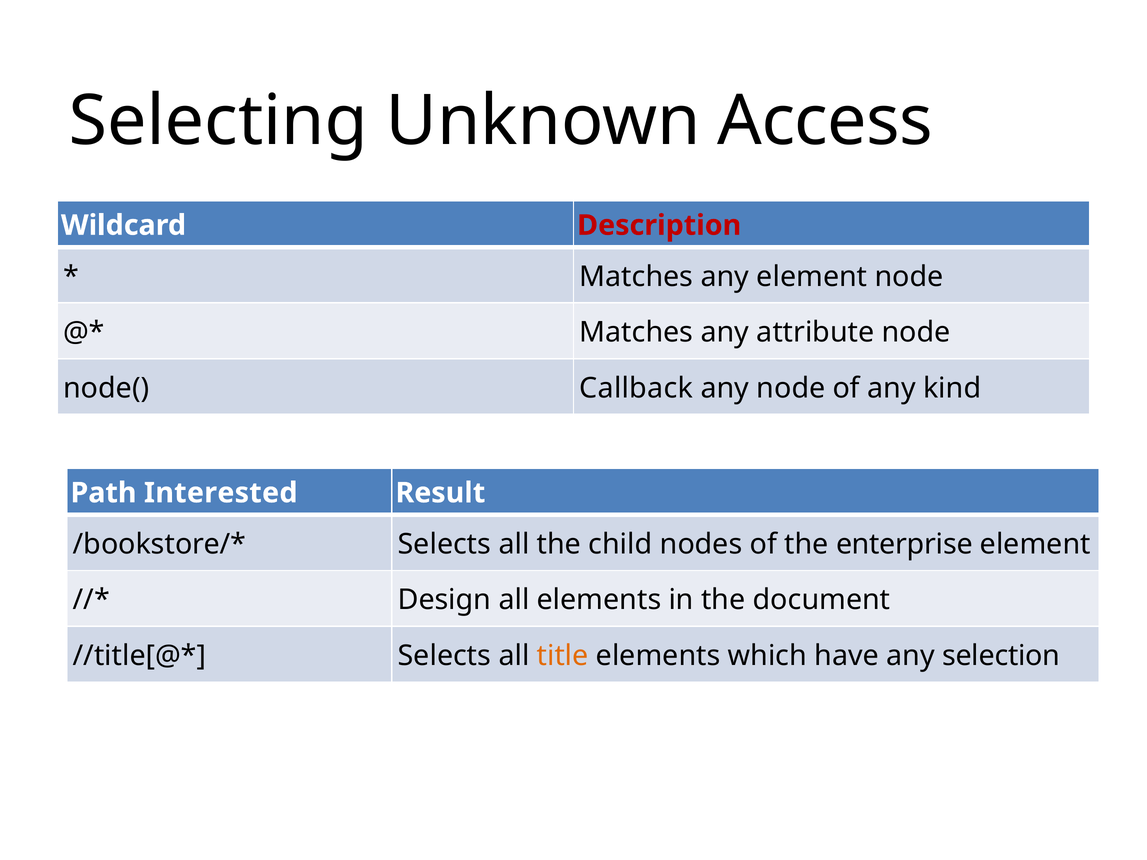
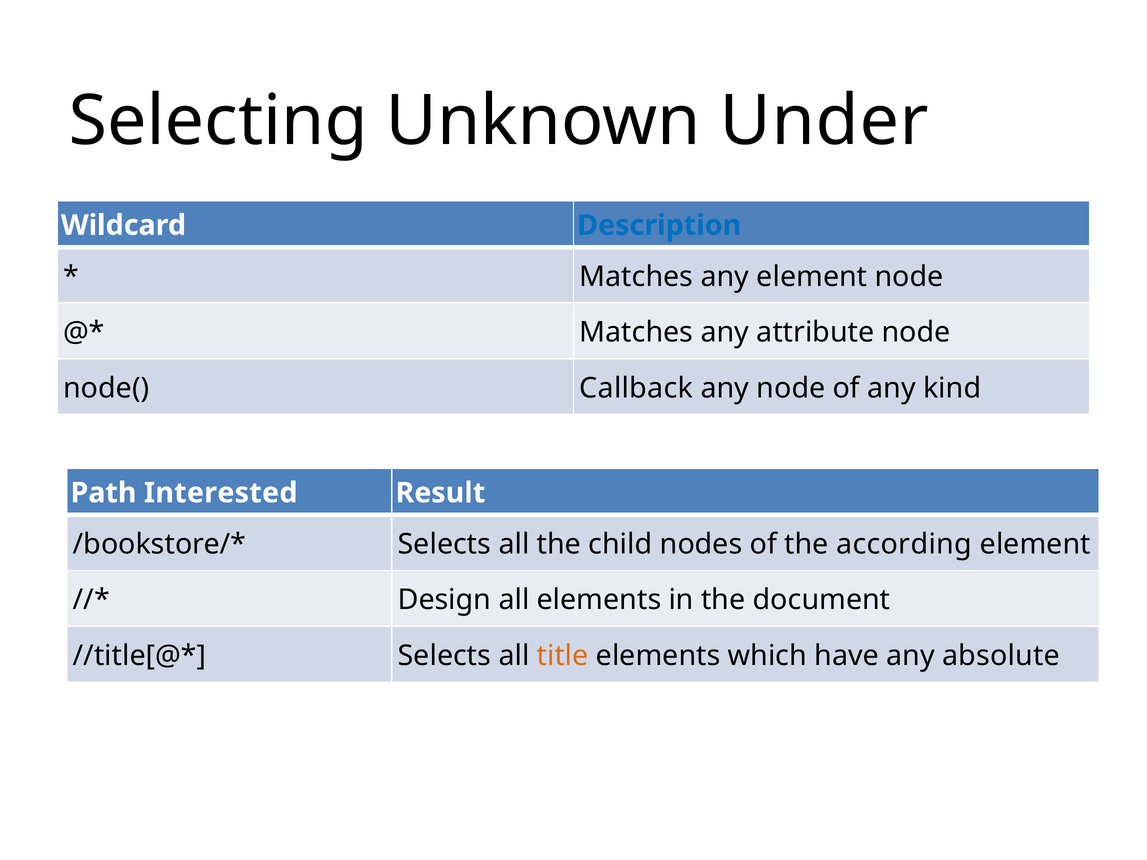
Access: Access -> Under (824, 121)
Description colour: red -> blue (659, 225)
enterprise: enterprise -> according (904, 544)
selection: selection -> absolute (1001, 656)
